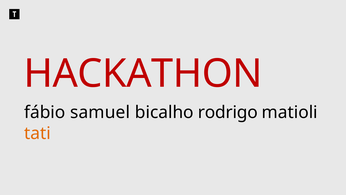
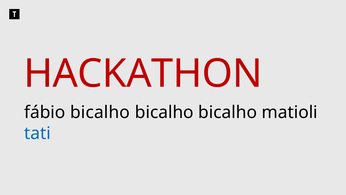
fábio samuel: samuel -> bicalho (100, 112)
rodrigo: rodrigo -> bicalho (228, 112)
tati colour: orange -> blue (37, 133)
